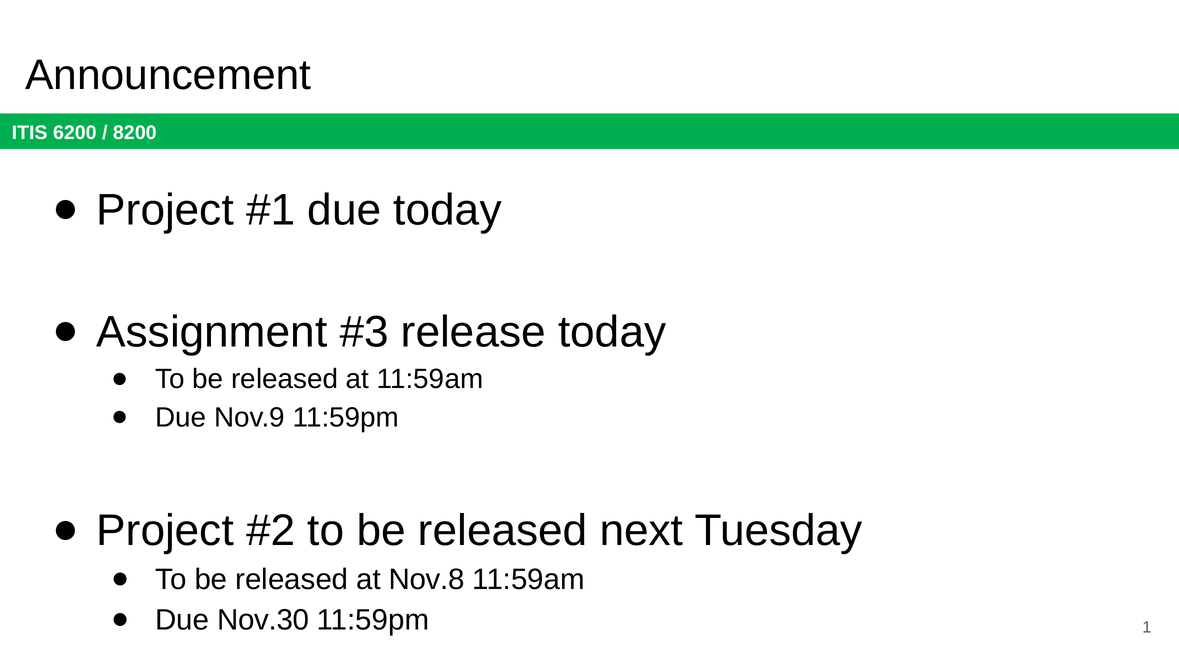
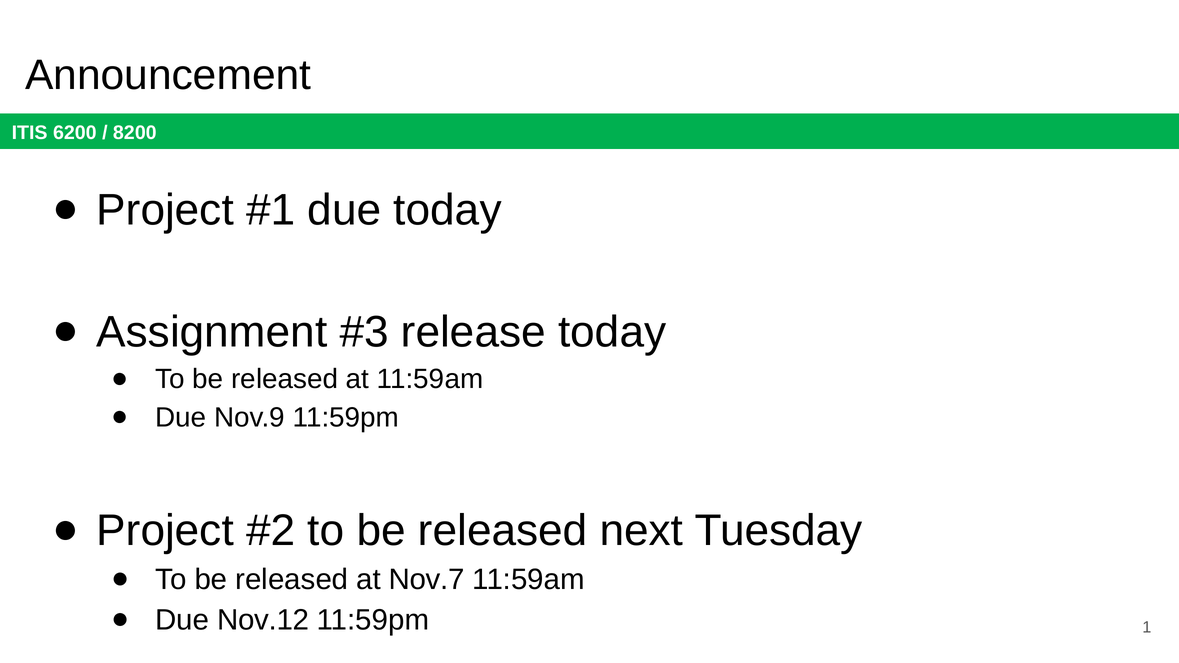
Nov.8: Nov.8 -> Nov.7 (427, 580)
Nov.30: Nov.30 -> Nov.12 (263, 620)
